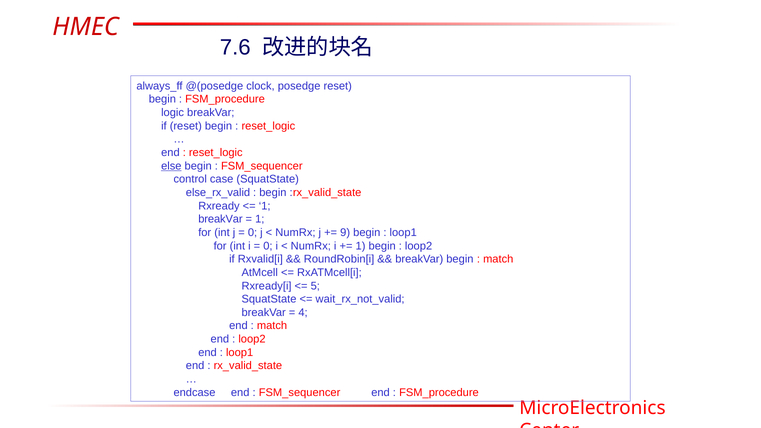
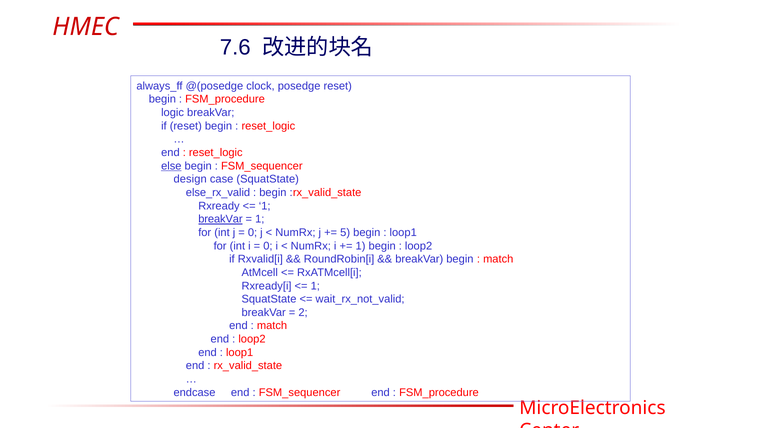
control: control -> design (190, 179)
breakVar underline: none -> present (220, 219)
9: 9 -> 5 (345, 233)
5: 5 -> 1 (315, 286)
4: 4 -> 2 (303, 313)
